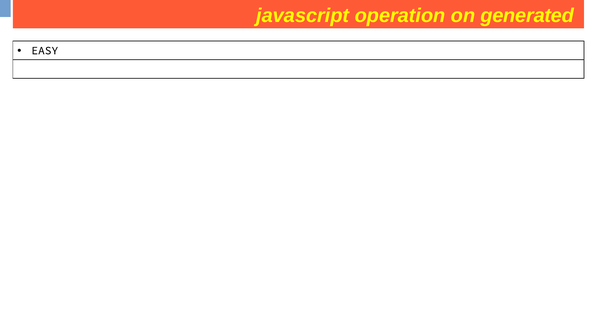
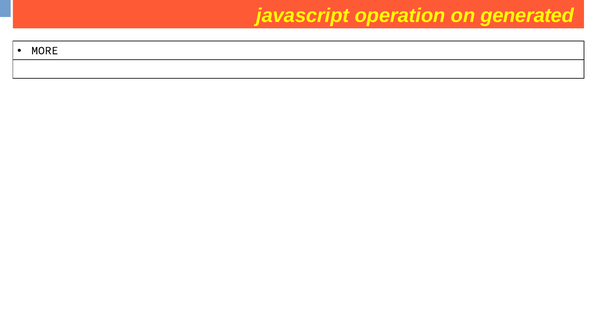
EASY: EASY -> MORE (45, 51)
